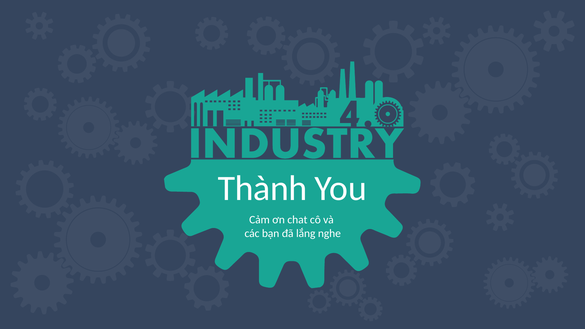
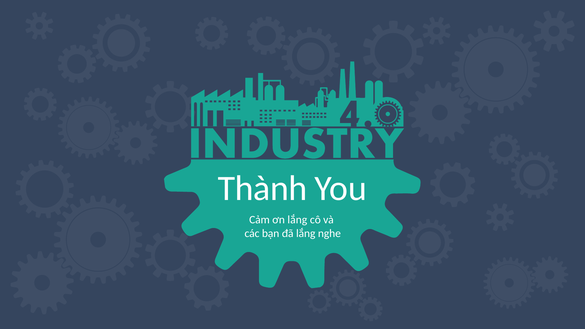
ơn chat: chat -> lắng (297, 220)
